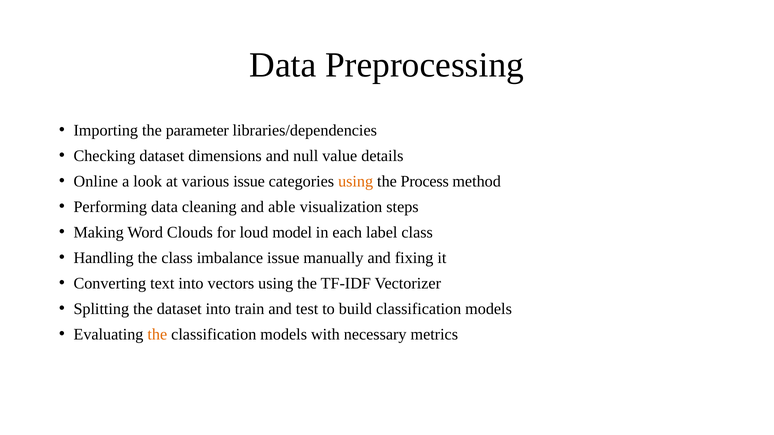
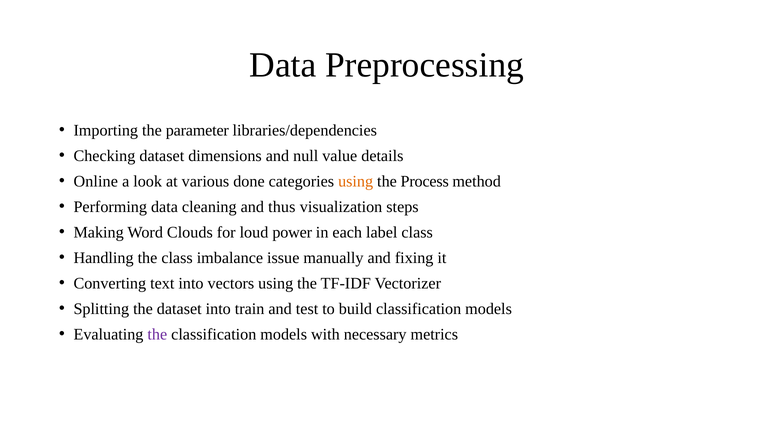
various issue: issue -> done (249, 181)
able: able -> thus (282, 207)
model: model -> power (292, 232)
the colour: orange -> purple (157, 334)
